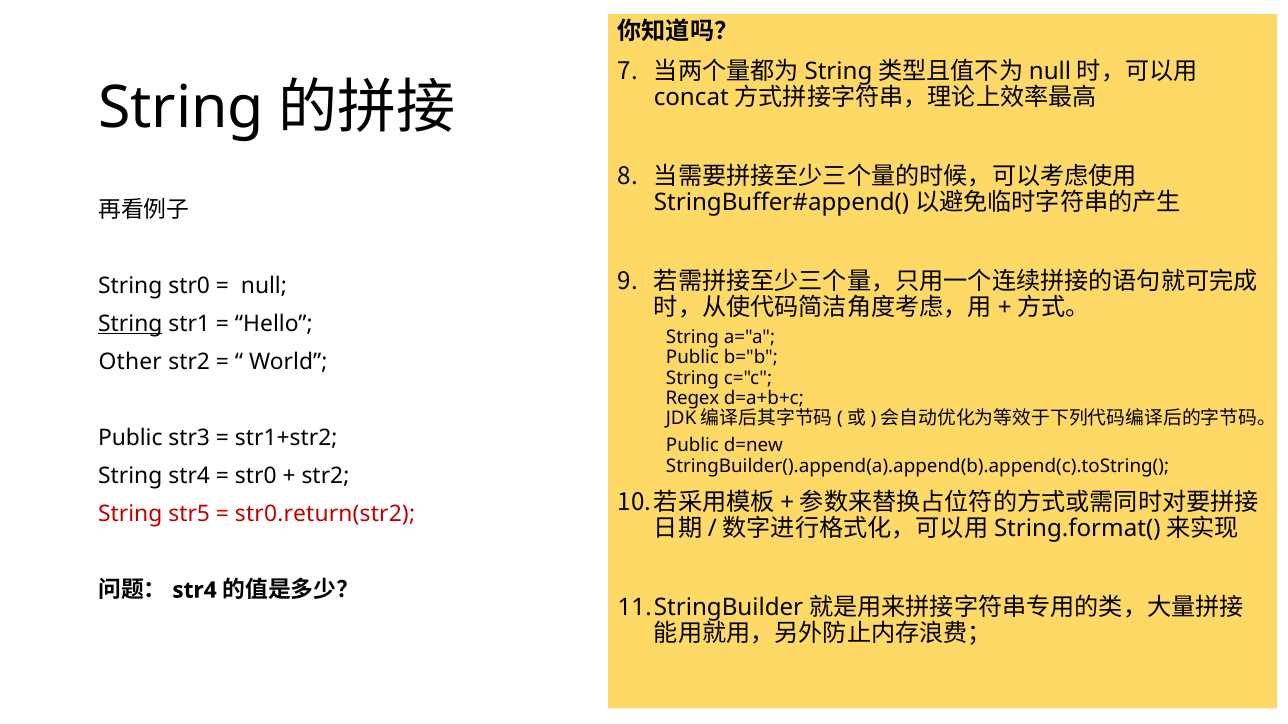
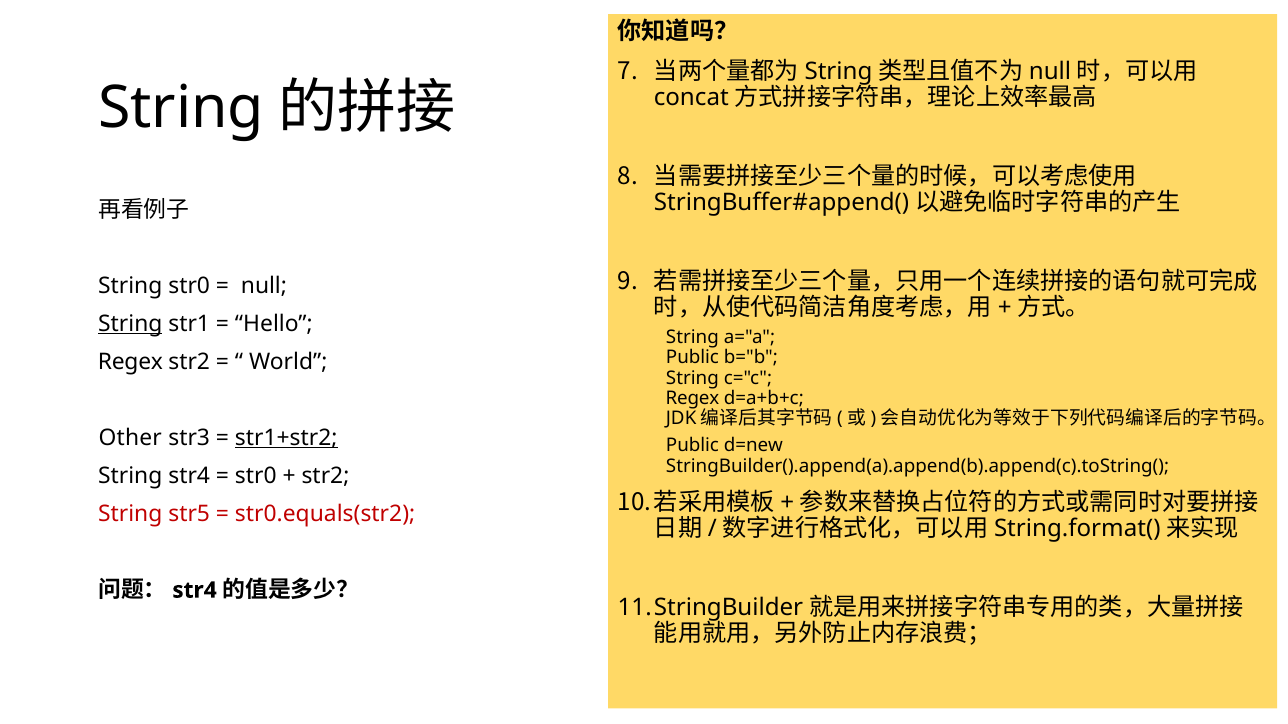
Other: Other -> Regex (130, 362)
Public: Public -> Other (130, 438)
str1+str2 underline: none -> present (286, 438)
str0.return(str2: str0.return(str2 -> str0.equals(str2 (325, 514)
